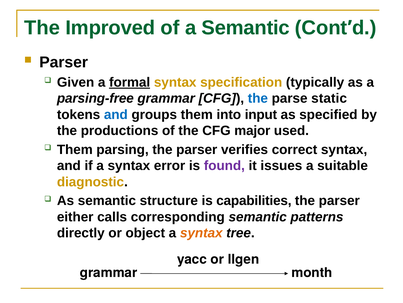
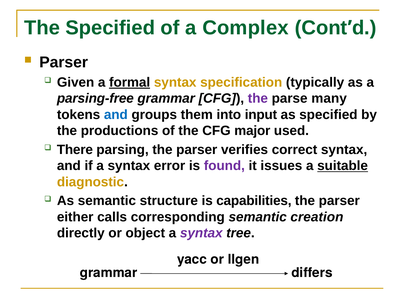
The Improved: Improved -> Specified (110, 28)
a Semantic: Semantic -> Complex (246, 28)
the colour: blue -> purple (258, 98)
static: static -> many (329, 98)
Them: Them -> There (75, 149)
suitable underline: none -> present (343, 165)
patterns: patterns -> creation (317, 216)
syntax colour: orange -> purple (201, 233)
month: month -> differs (312, 272)
